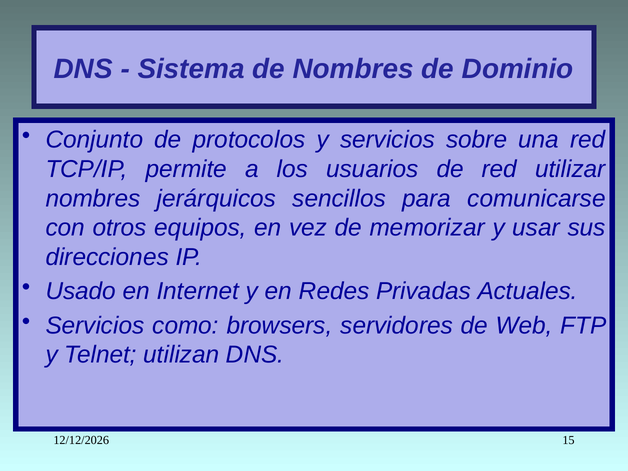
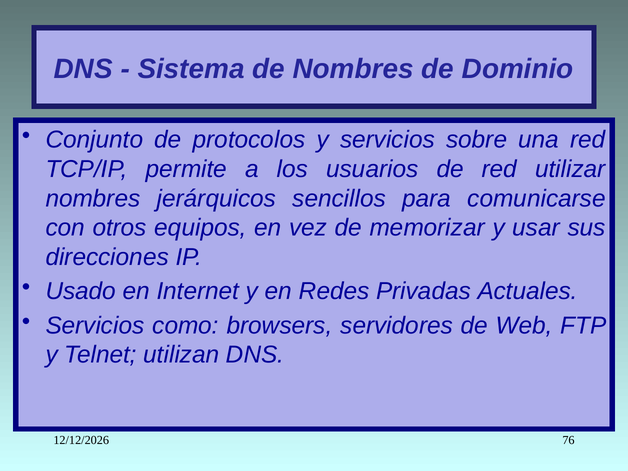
15: 15 -> 76 (568, 440)
